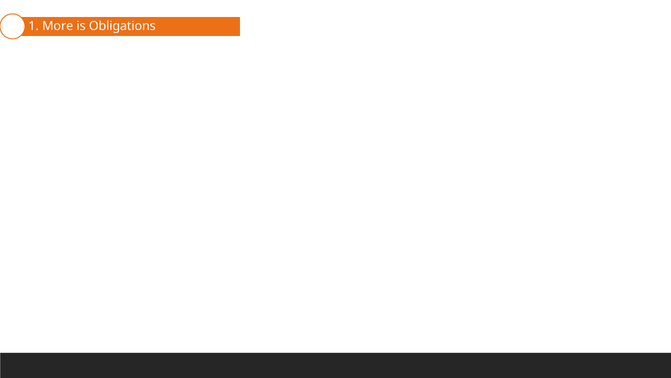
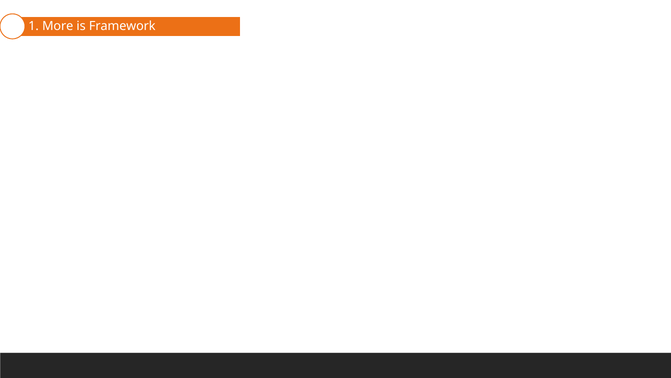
Obligations: Obligations -> Framework (122, 26)
